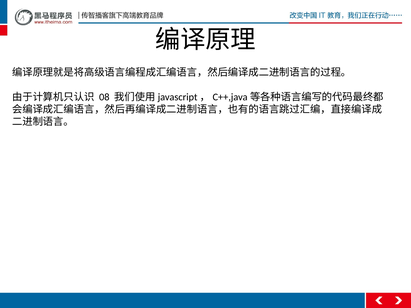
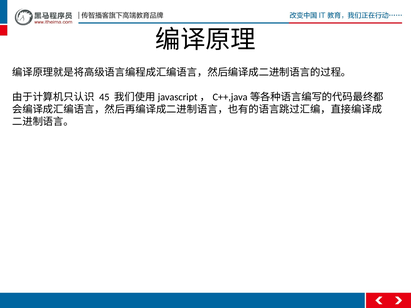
08: 08 -> 45 (104, 97)
